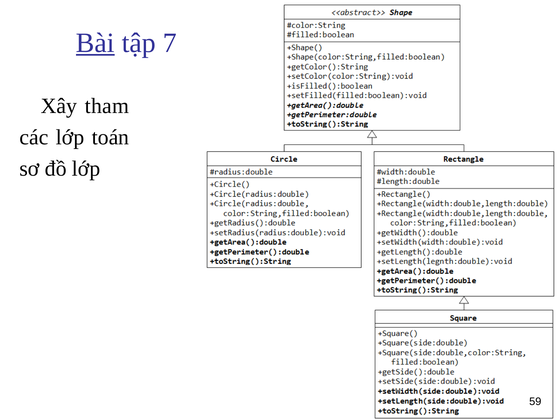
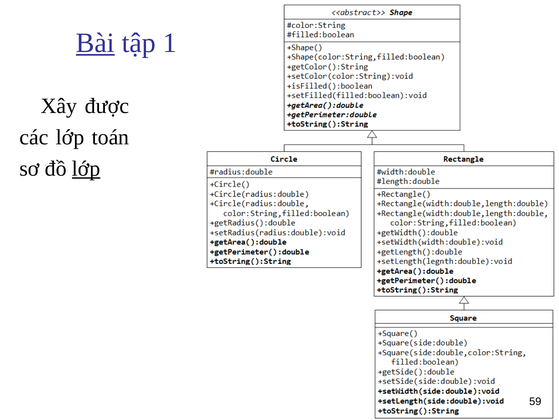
7: 7 -> 1 (170, 43)
tham: tham -> được (107, 106)
lớp underline: none -> present (86, 168)
